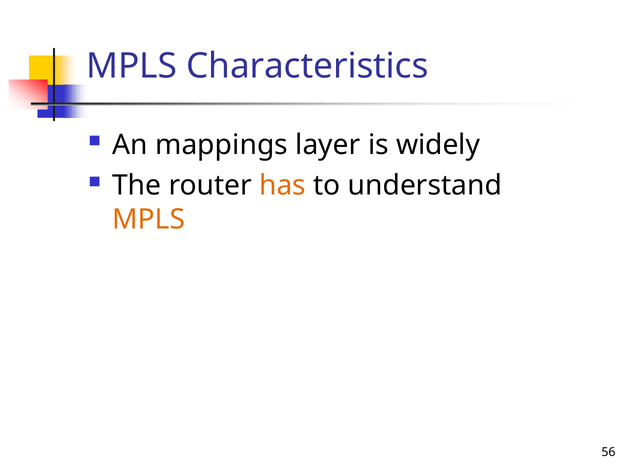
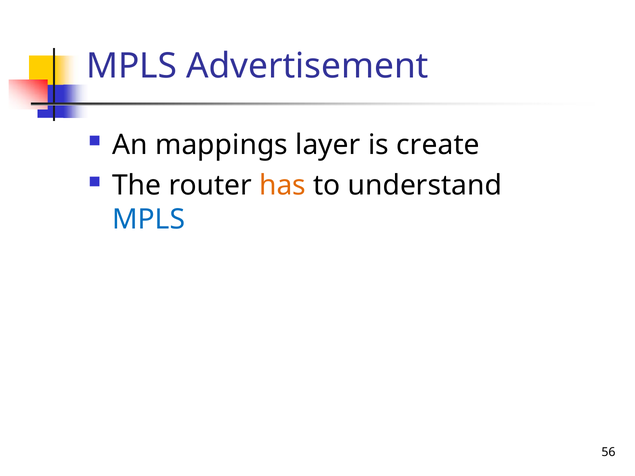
Characteristics: Characteristics -> Advertisement (307, 66)
widely: widely -> create (438, 145)
MPLS colour: orange -> blue (149, 220)
